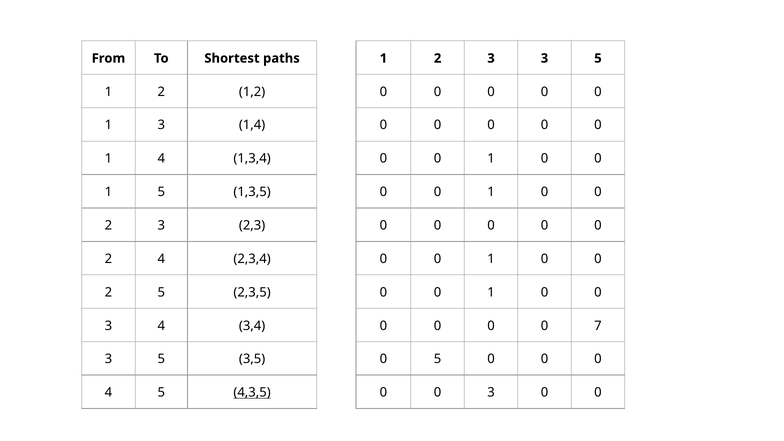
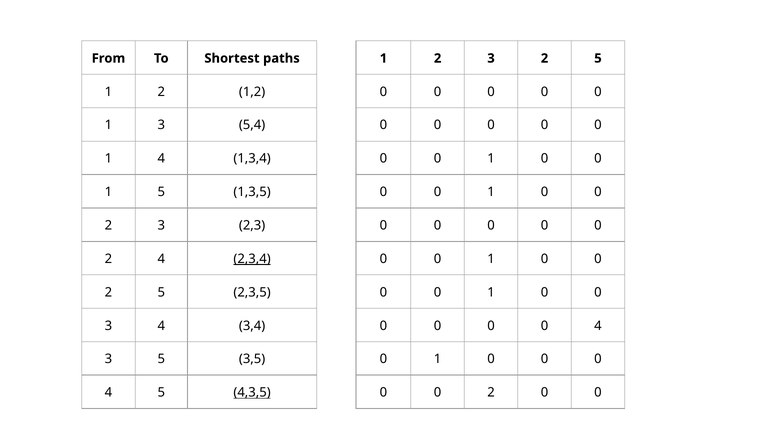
3 3: 3 -> 2 (545, 58)
1,4: 1,4 -> 5,4 (252, 125)
2,3,4 underline: none -> present (252, 259)
0 7: 7 -> 4 (598, 326)
5: 5 -> 1 (438, 359)
0 3: 3 -> 2 (491, 393)
